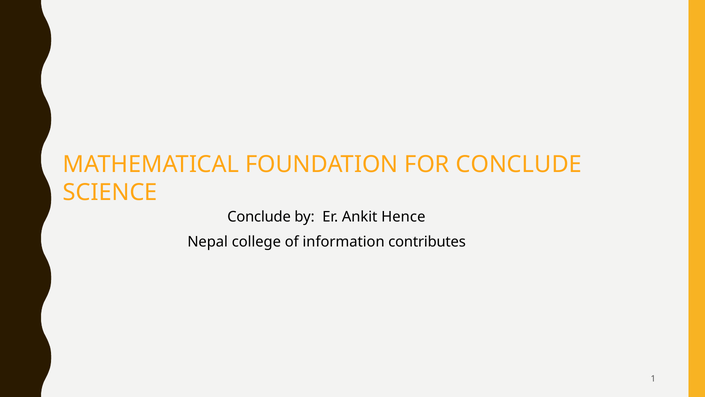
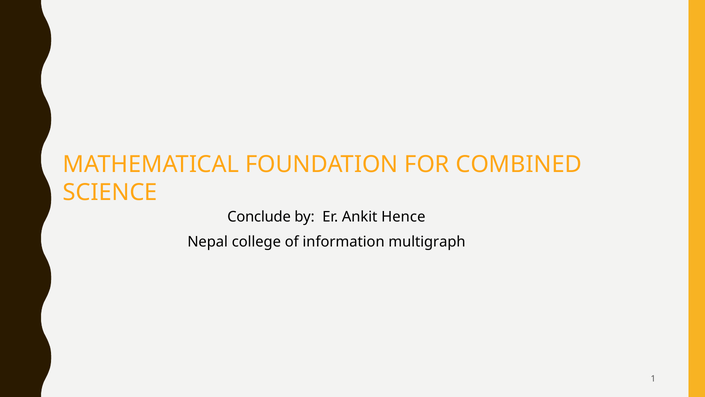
FOR CONCLUDE: CONCLUDE -> COMBINED (519, 164)
contributes: contributes -> multigraph (427, 241)
